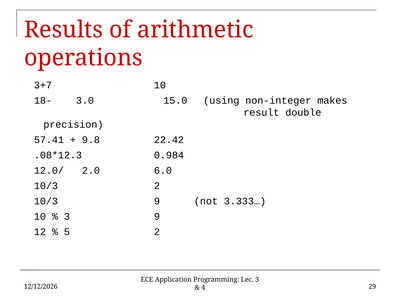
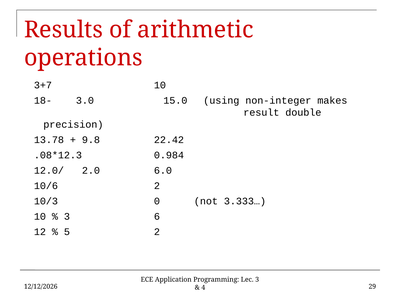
57.41: 57.41 -> 13.78 (49, 140)
10/3: 10/3 -> 10/6 (46, 186)
10/3 9: 9 -> 0 (157, 201)
3 9: 9 -> 6 (157, 217)
